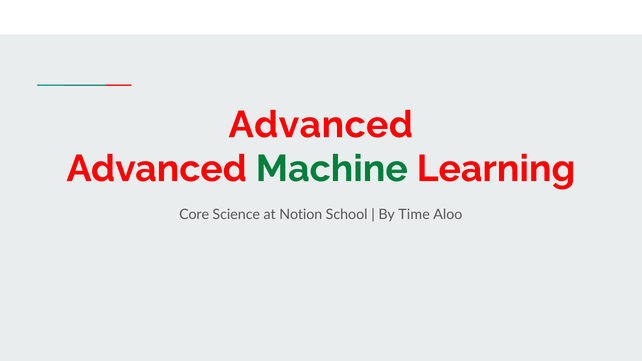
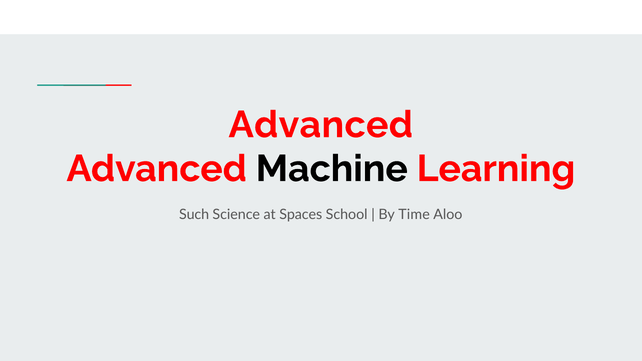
Machine colour: green -> black (332, 169)
Core: Core -> Such (194, 215)
Notion: Notion -> Spaces (301, 215)
